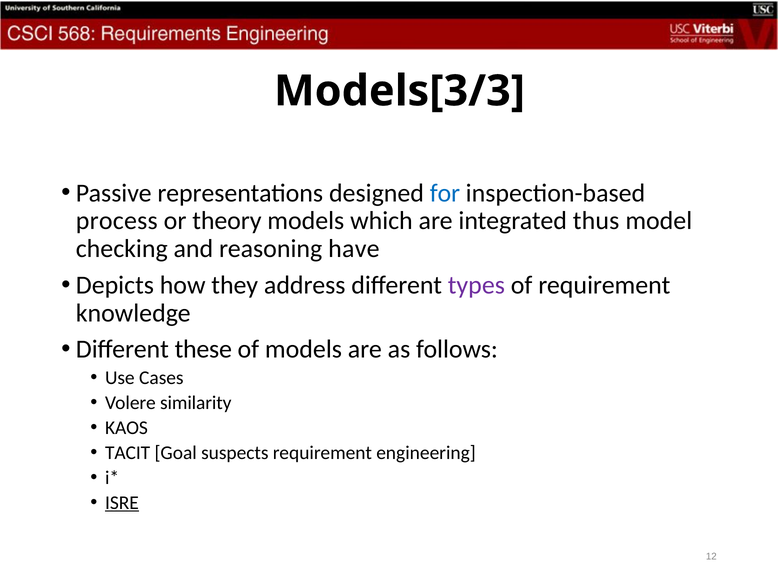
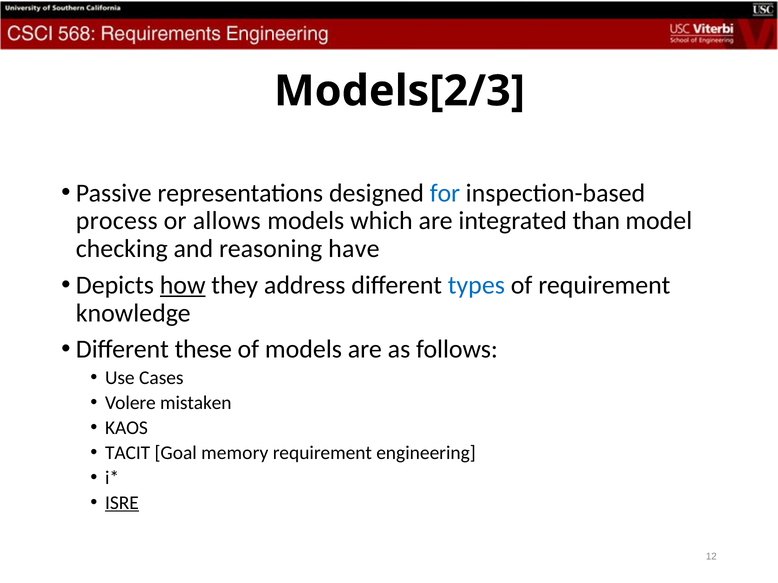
Models[3/3: Models[3/3 -> Models[2/3 (399, 91)
theory: theory -> allows (227, 221)
thus: thus -> than (596, 221)
how underline: none -> present (183, 285)
types colour: purple -> blue (476, 285)
similarity: similarity -> mistaken (196, 403)
suspects: suspects -> memory (235, 453)
